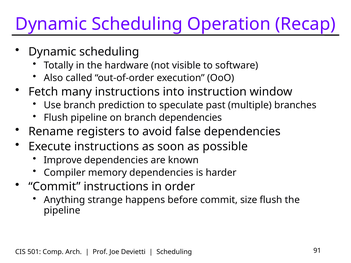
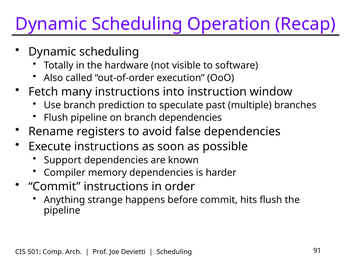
Improve: Improve -> Support (63, 160)
size: size -> hits (249, 200)
